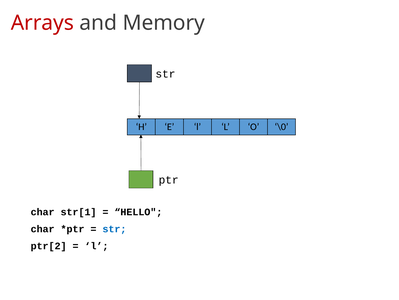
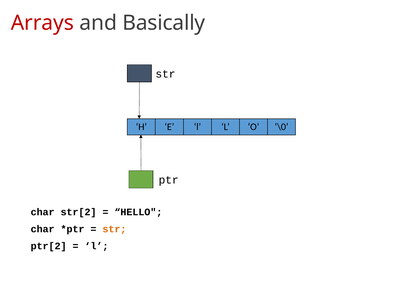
Memory: Memory -> Basically (164, 23)
str[1: str[1 -> str[2 (79, 211)
str colour: blue -> orange (114, 228)
